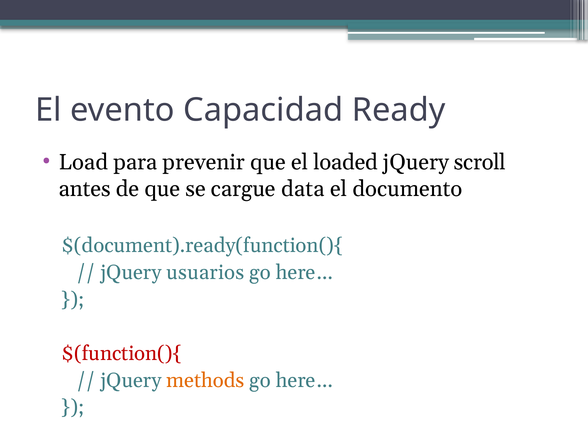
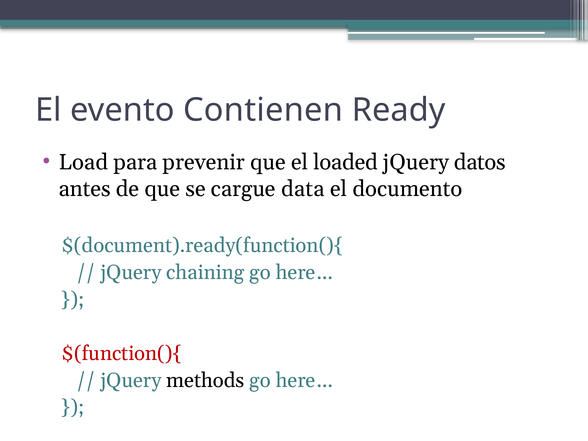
Capacidad: Capacidad -> Contienen (263, 110)
scroll: scroll -> datos (480, 162)
usuarios: usuarios -> chaining (205, 273)
methods colour: orange -> black (205, 380)
